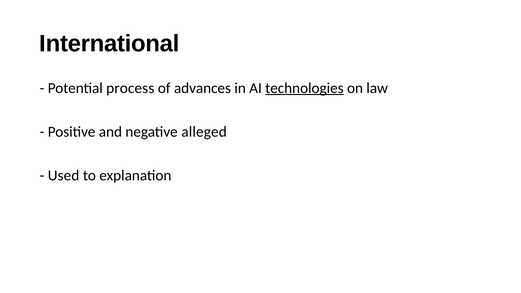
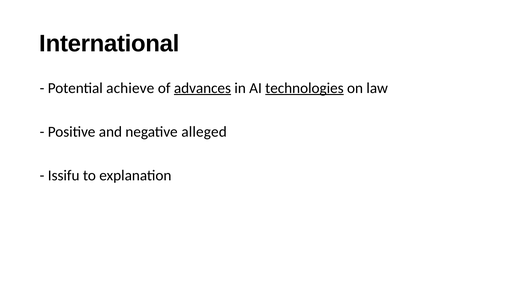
process: process -> achieve (130, 88)
advances underline: none -> present (202, 88)
Used: Used -> Issifu (64, 175)
